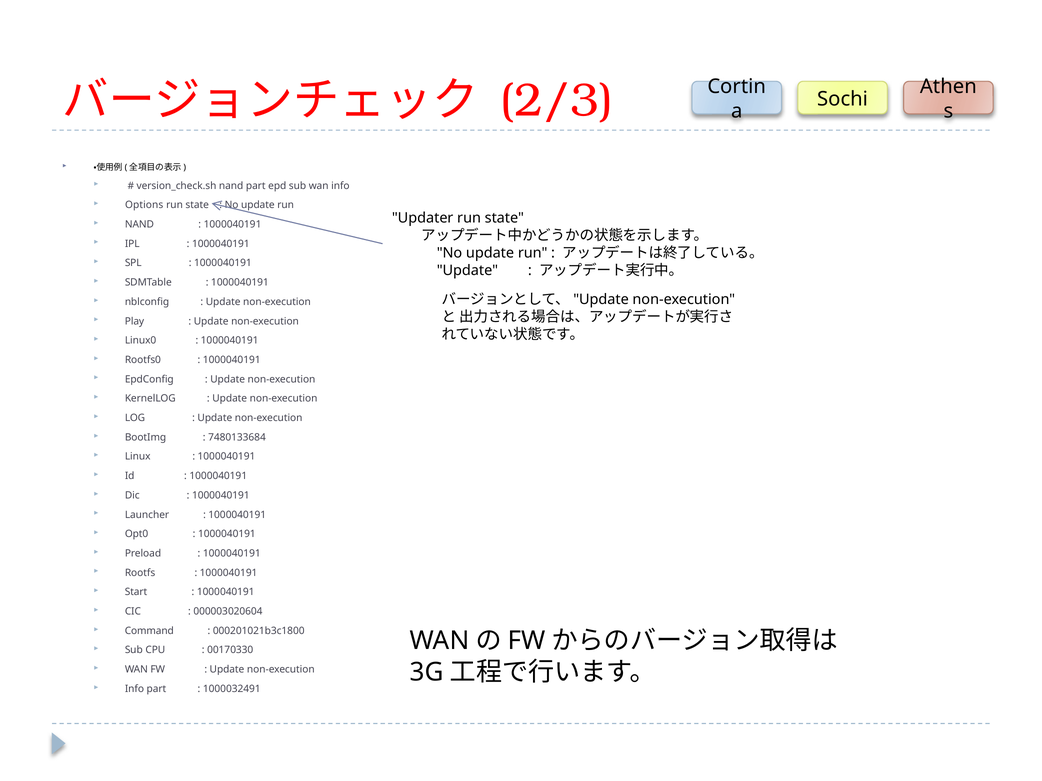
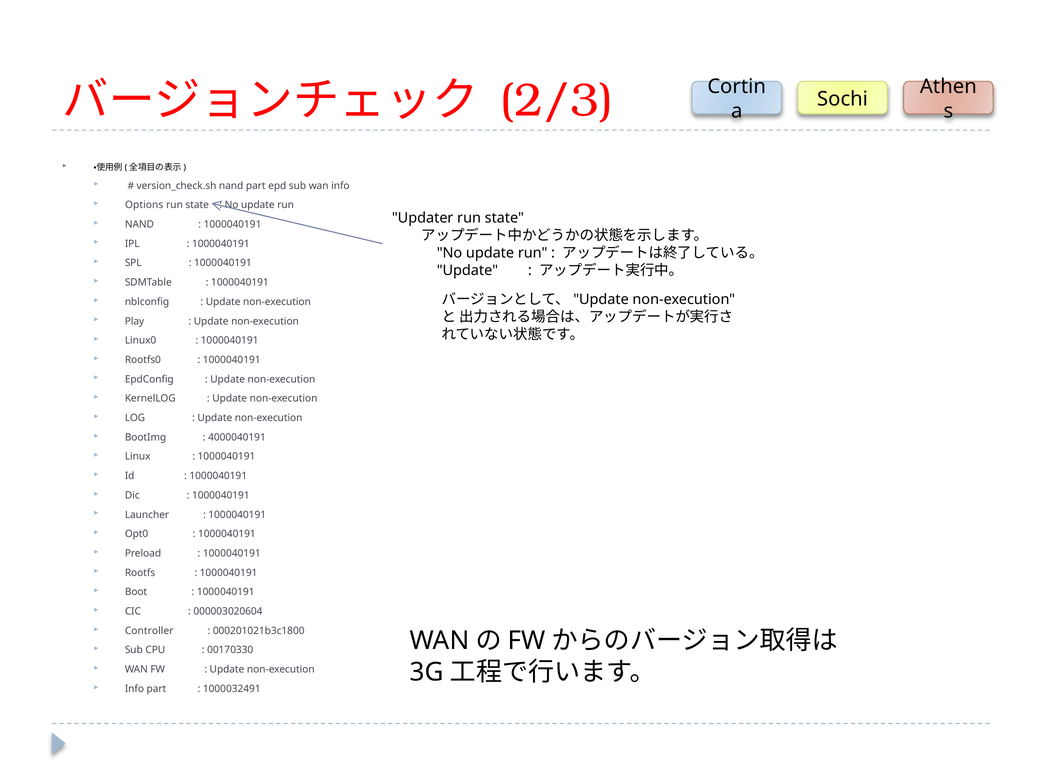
7480133684: 7480133684 -> 4000040191 (237, 438)
Start: Start -> Boot (136, 592)
Command: Command -> Controller (149, 631)
